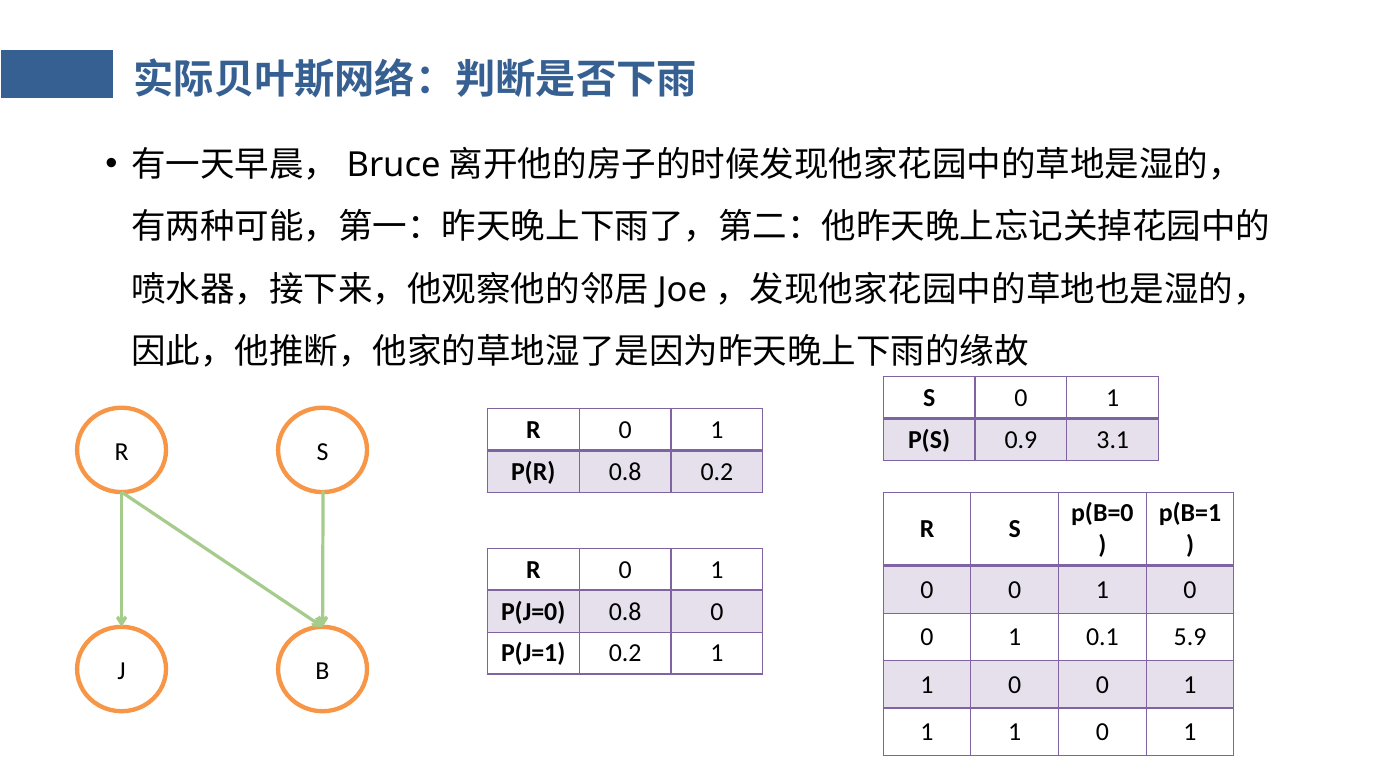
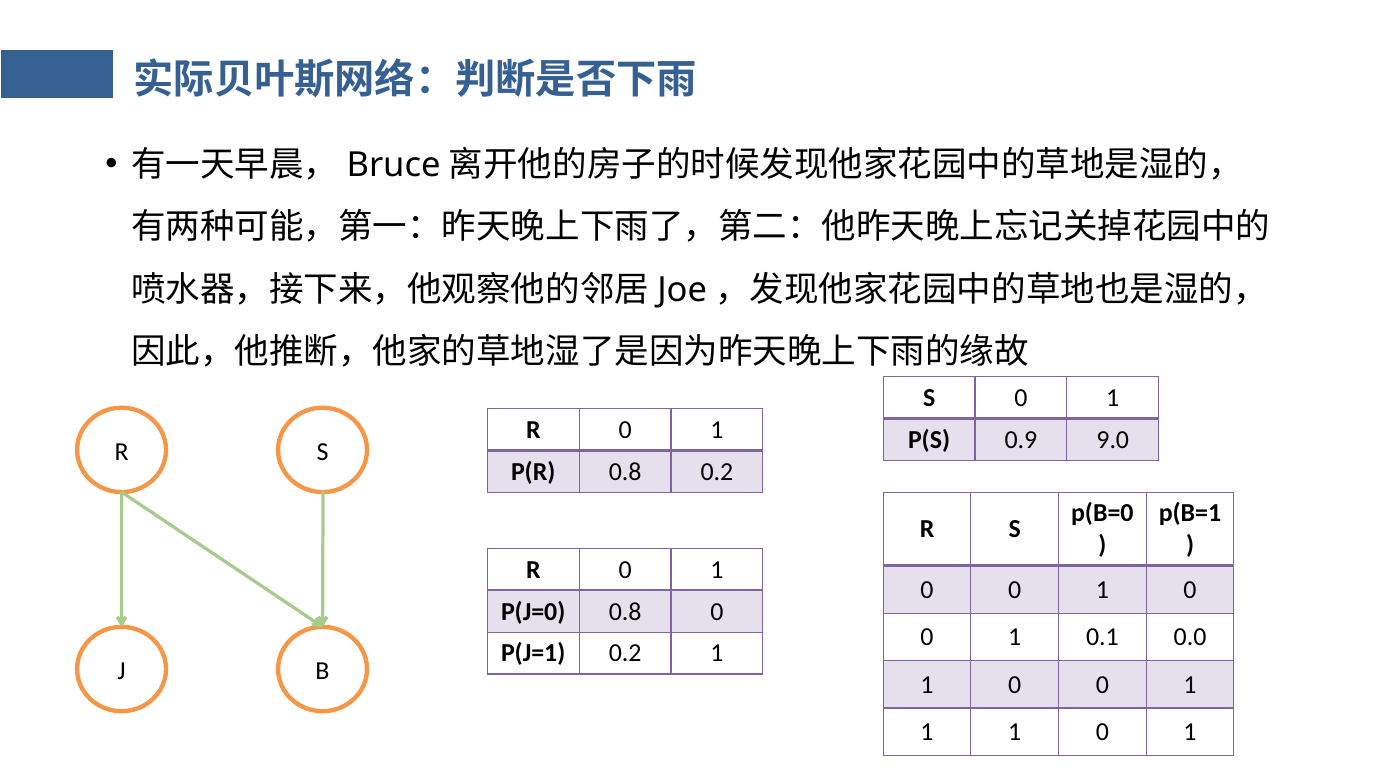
3.1: 3.1 -> 9.0 (1113, 440)
5.9: 5.9 -> 0.0 (1190, 637)
